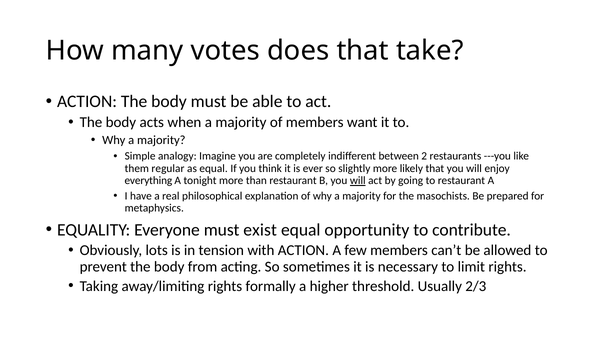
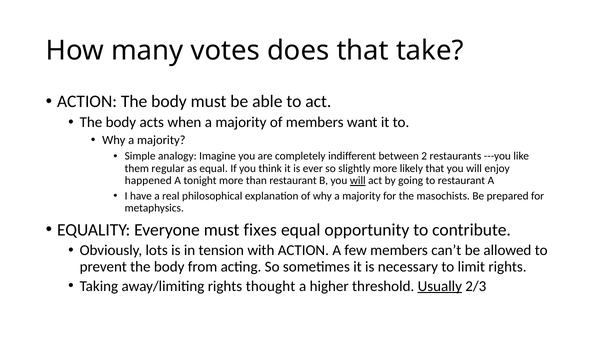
everything: everything -> happened (148, 181)
exist: exist -> fixes (260, 230)
formally: formally -> thought (271, 286)
Usually underline: none -> present (440, 286)
